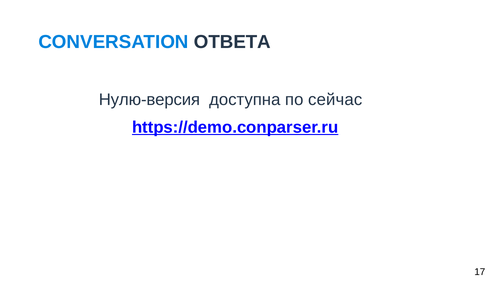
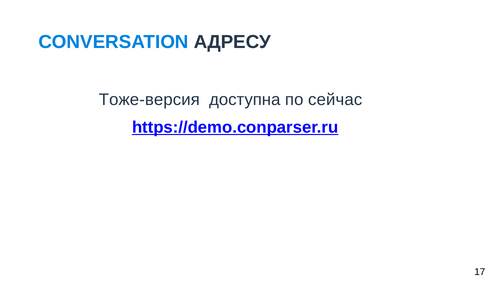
ОТВЕТА: ОТВЕТА -> АДРЕСУ (232, 42)
Нулю-версия: Нулю-версия -> Тоже-версия (149, 100)
